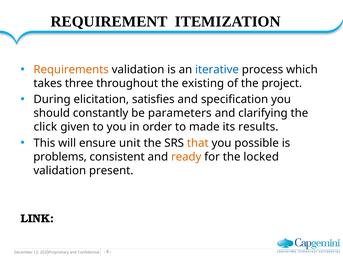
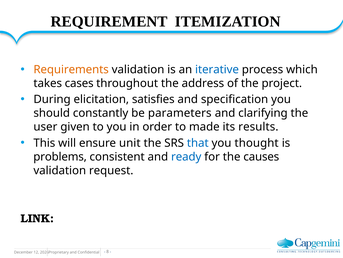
three: three -> cases (79, 83)
existing: existing -> address (203, 83)
click: click -> user (45, 127)
that colour: orange -> blue (198, 143)
possible: possible -> thought (257, 143)
ready colour: orange -> blue (186, 156)
locked: locked -> causes (261, 156)
present: present -> request (111, 170)
